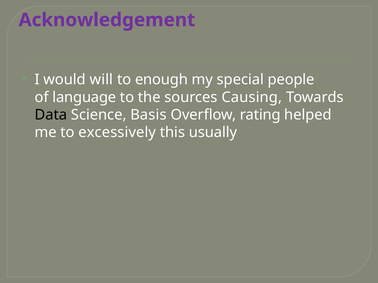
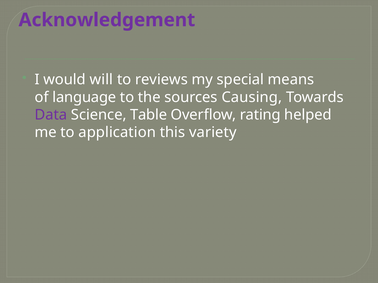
enough: enough -> reviews (161, 80)
people: people -> means (291, 80)
Data colour: black -> purple (51, 115)
Basis: Basis -> Table (149, 115)
excessively: excessively -> application (117, 133)
usually: usually -> variety (213, 133)
